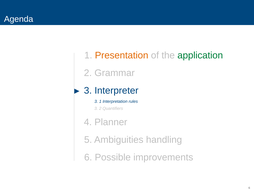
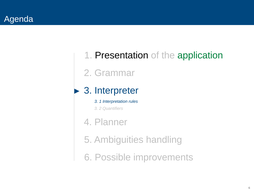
Presentation colour: orange -> black (122, 56)
